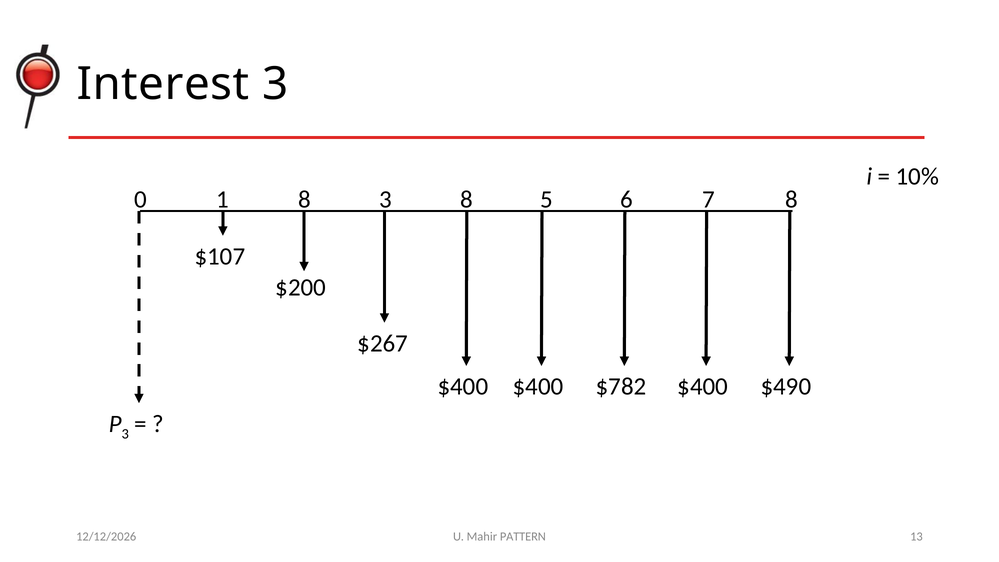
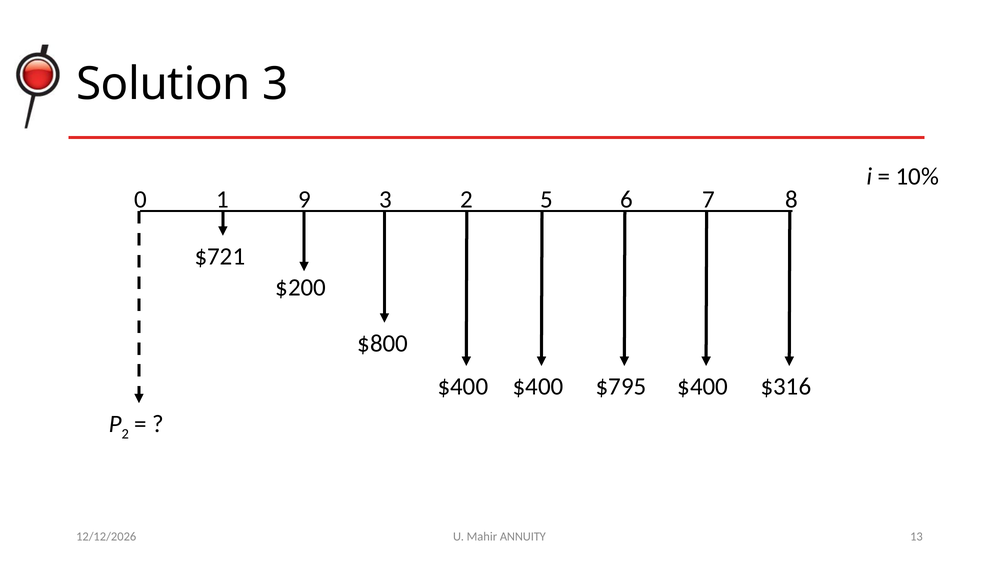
Interest: Interest -> Solution (163, 84)
1 8: 8 -> 9 (305, 200)
3 8: 8 -> 2 (467, 200)
$107: $107 -> $721 (220, 257)
$267: $267 -> $800 (383, 343)
$782: $782 -> $795 (621, 386)
$490: $490 -> $316 (786, 386)
3: 3 -> 2 (125, 434)
PATTERN: PATTERN -> ANNUITY (523, 537)
